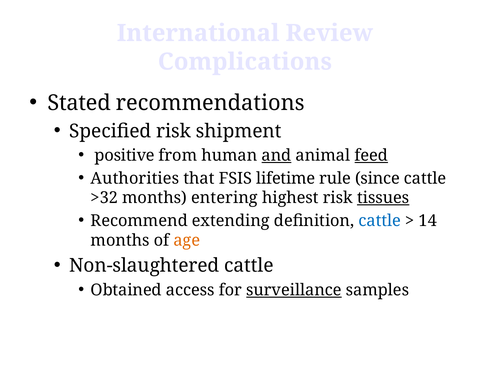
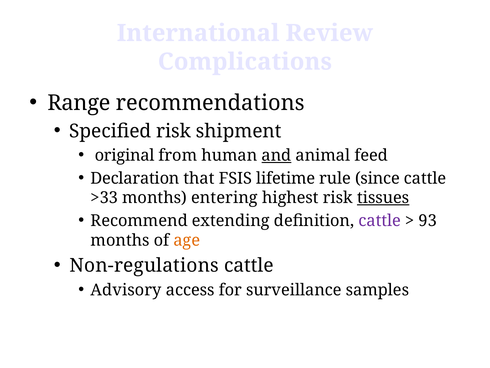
Stated: Stated -> Range (79, 103)
positive: positive -> original (125, 155)
feed underline: present -> none (371, 155)
Authorities: Authorities -> Declaration (135, 178)
>32: >32 -> >33 (104, 198)
cattle colour: blue -> purple (380, 221)
14: 14 -> 93 (428, 221)
Non-slaughtered: Non-slaughtered -> Non-regulations (144, 265)
Obtained: Obtained -> Advisory (126, 290)
surveillance underline: present -> none (294, 290)
